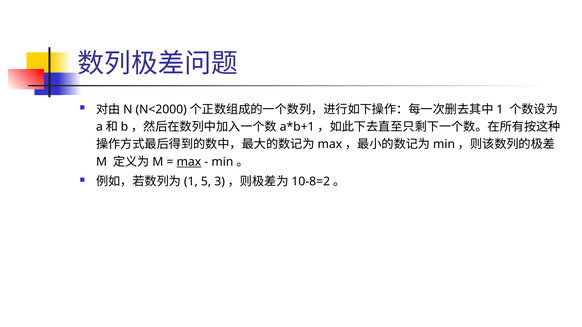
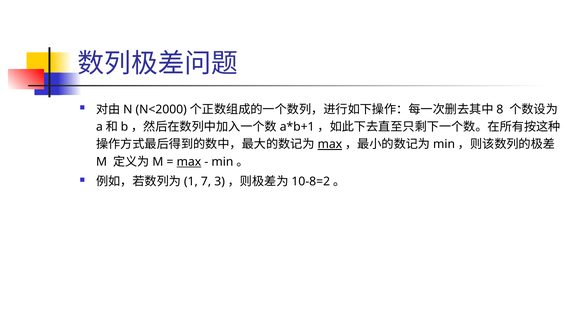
1: 1 -> 8 (500, 110)
max underline: none -> present (330, 144)
5: 5 -> 7 (206, 182)
